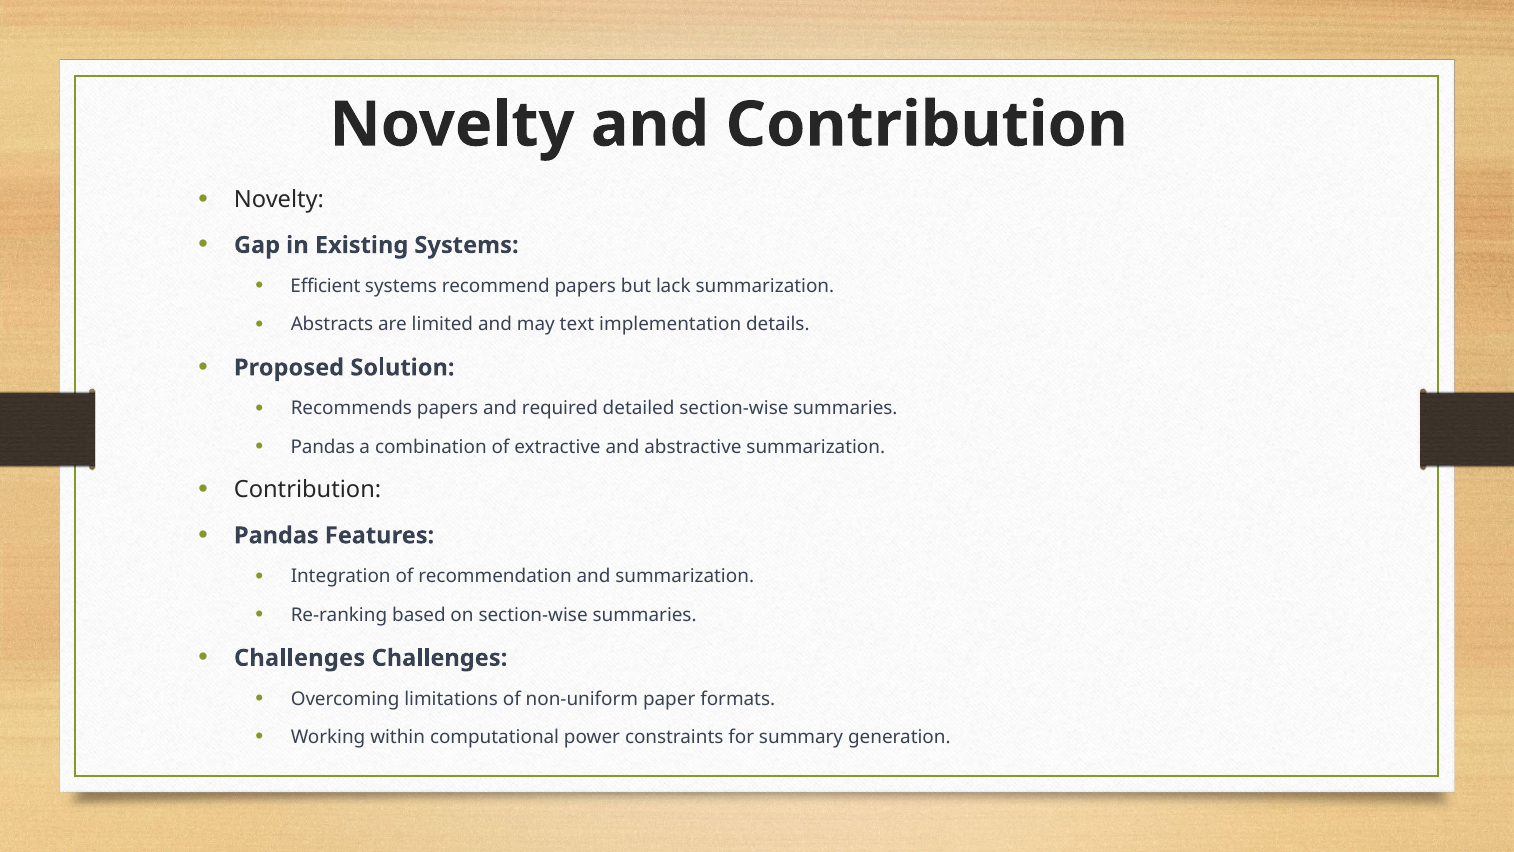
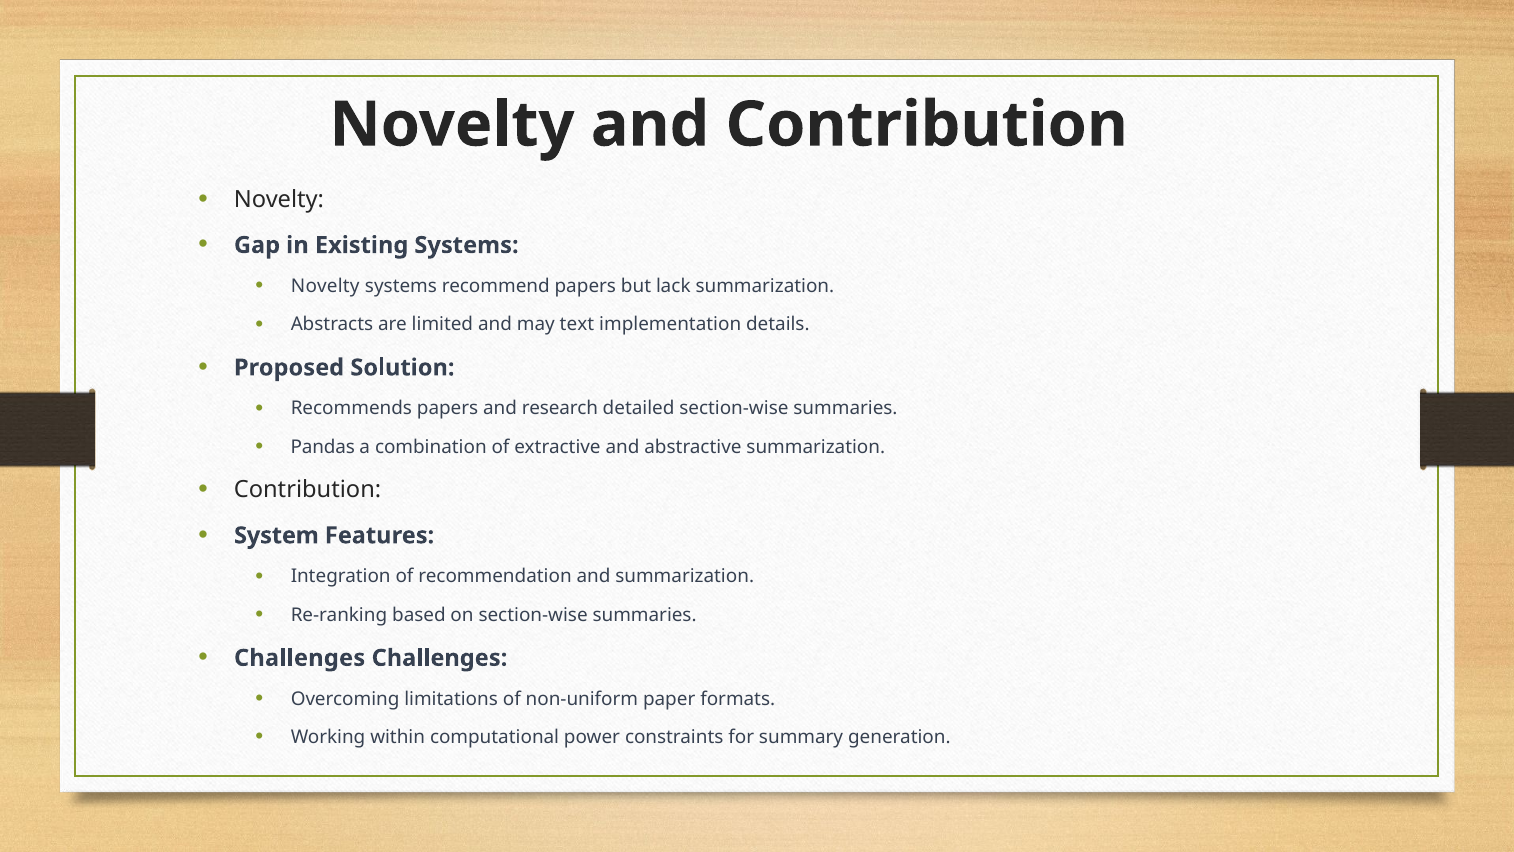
Efficient: Efficient -> Novelty (325, 286)
required: required -> research (560, 408)
Pandas: Pandas -> System (276, 535)
